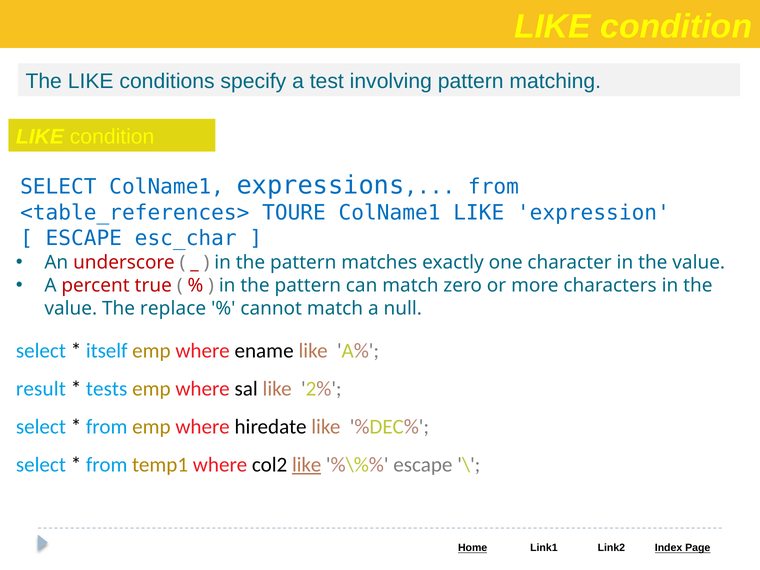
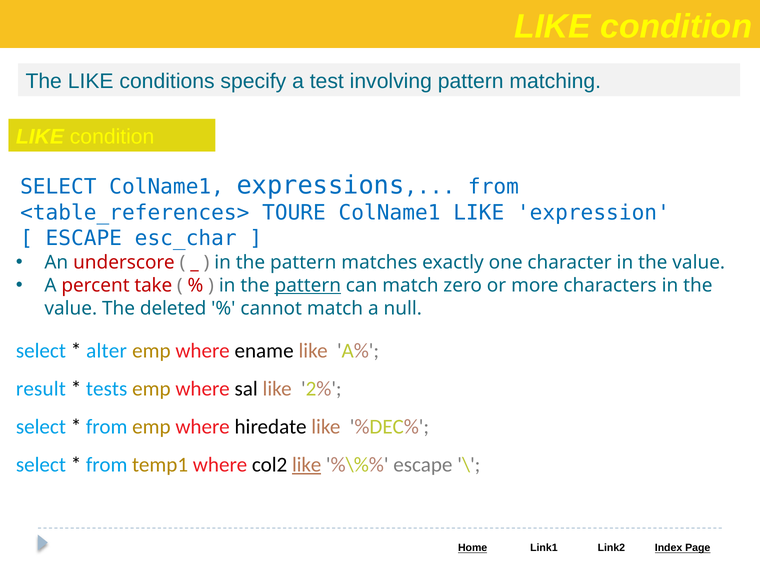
true: true -> take (153, 285)
pattern underline: none -> present (308, 285)
replace: replace -> deleted (173, 308)
itself: itself -> alter (107, 351)
